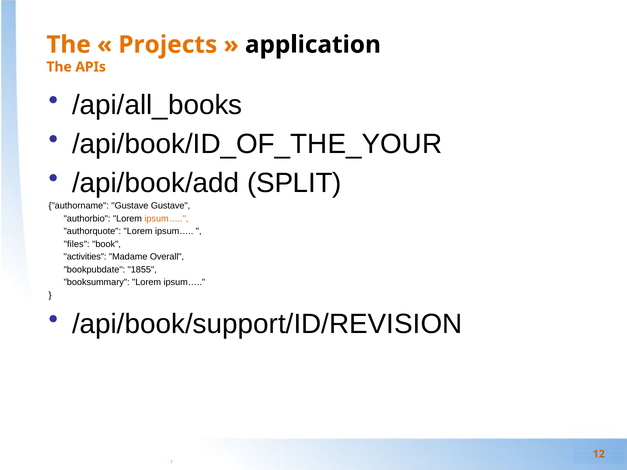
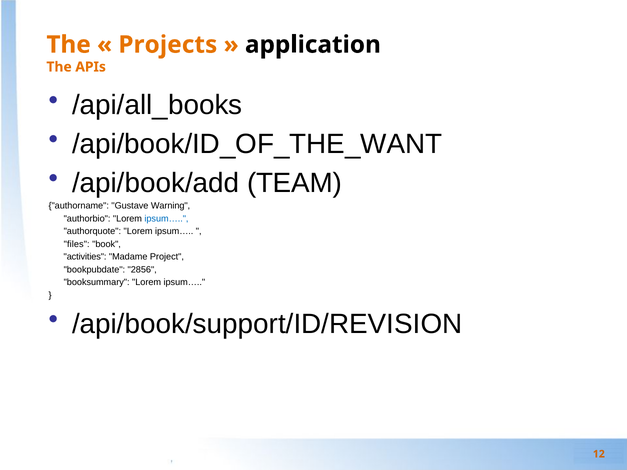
/api/book/ID_OF_THE_YOUR: /api/book/ID_OF_THE_YOUR -> /api/book/ID_OF_THE_WANT (257, 144)
SPLIT: SPLIT -> TEAM (294, 183)
Gustave Gustave: Gustave -> Warning (171, 206)
ipsum… colour: orange -> blue (166, 219)
Overall: Overall -> Project (167, 257)
1855: 1855 -> 2856 (142, 270)
